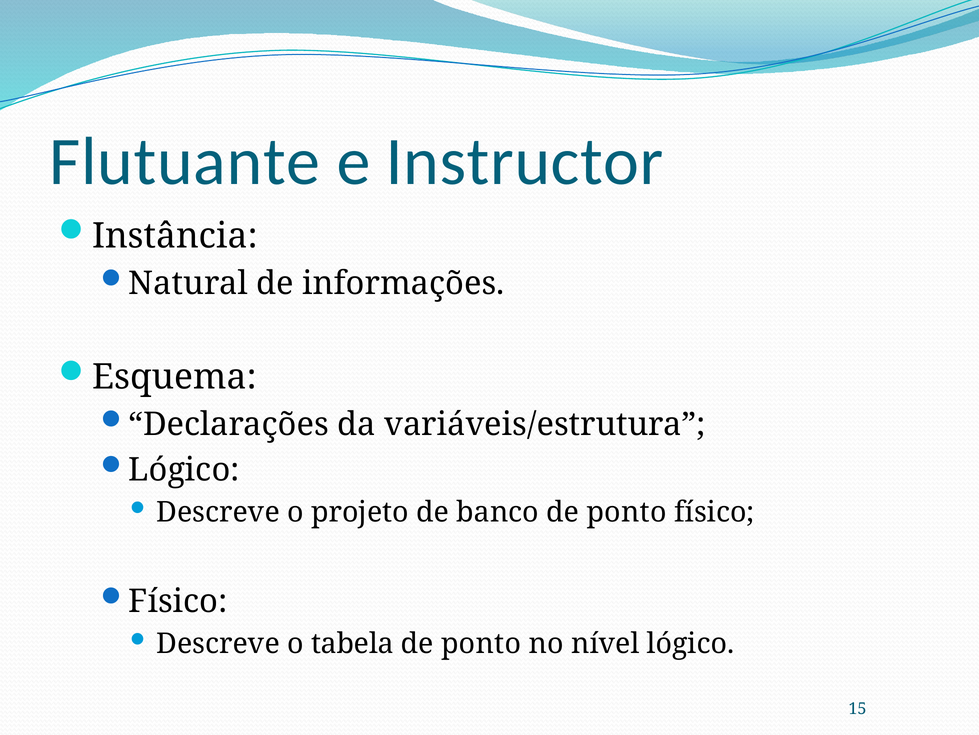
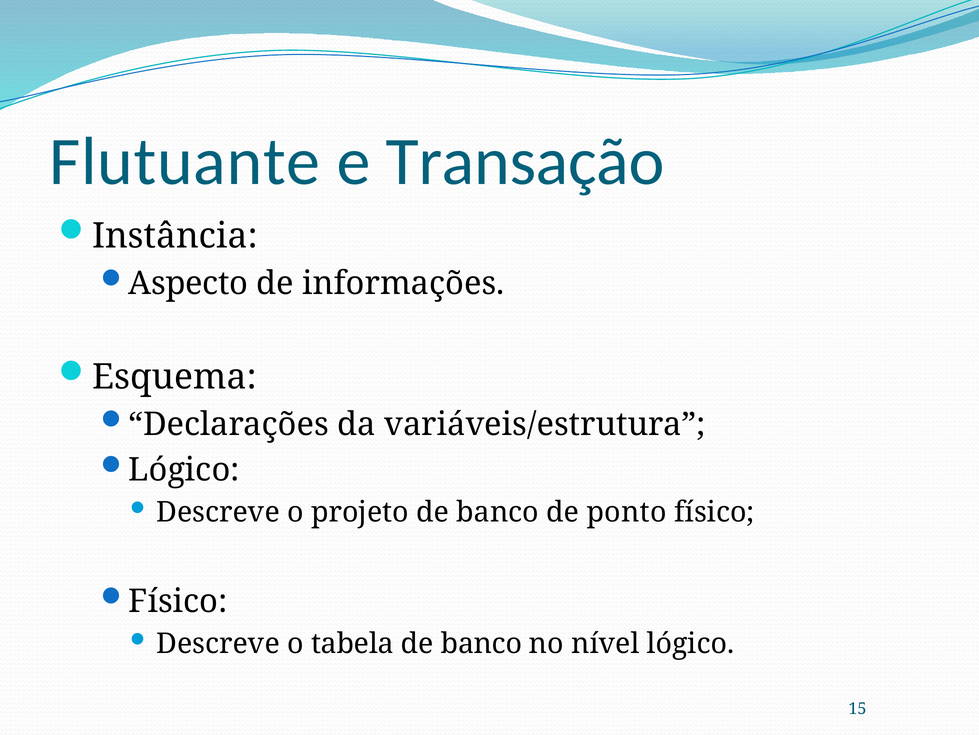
Instructor: Instructor -> Transação (525, 162)
Natural: Natural -> Aspecto (188, 283)
ponto: ponto -> banco (481, 643)
